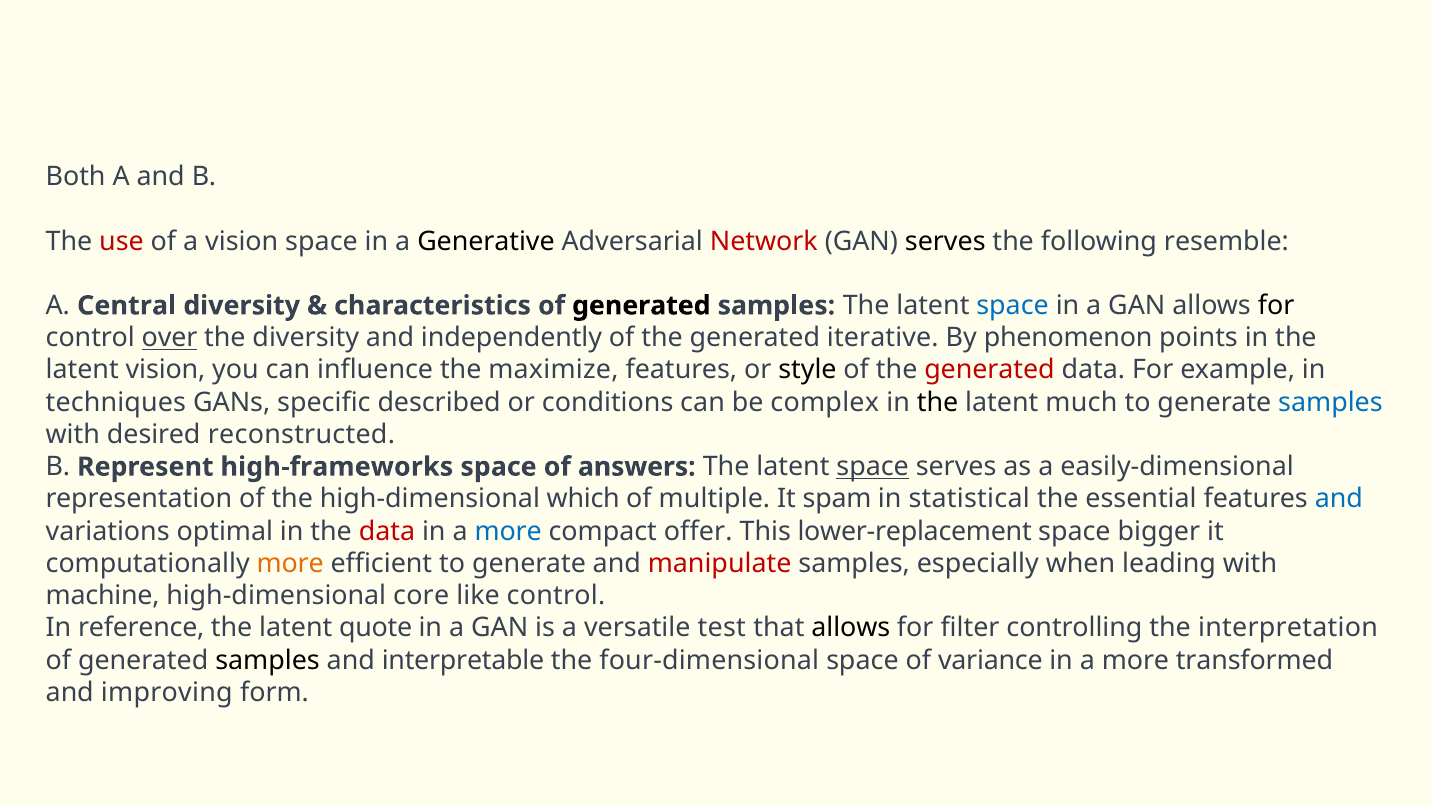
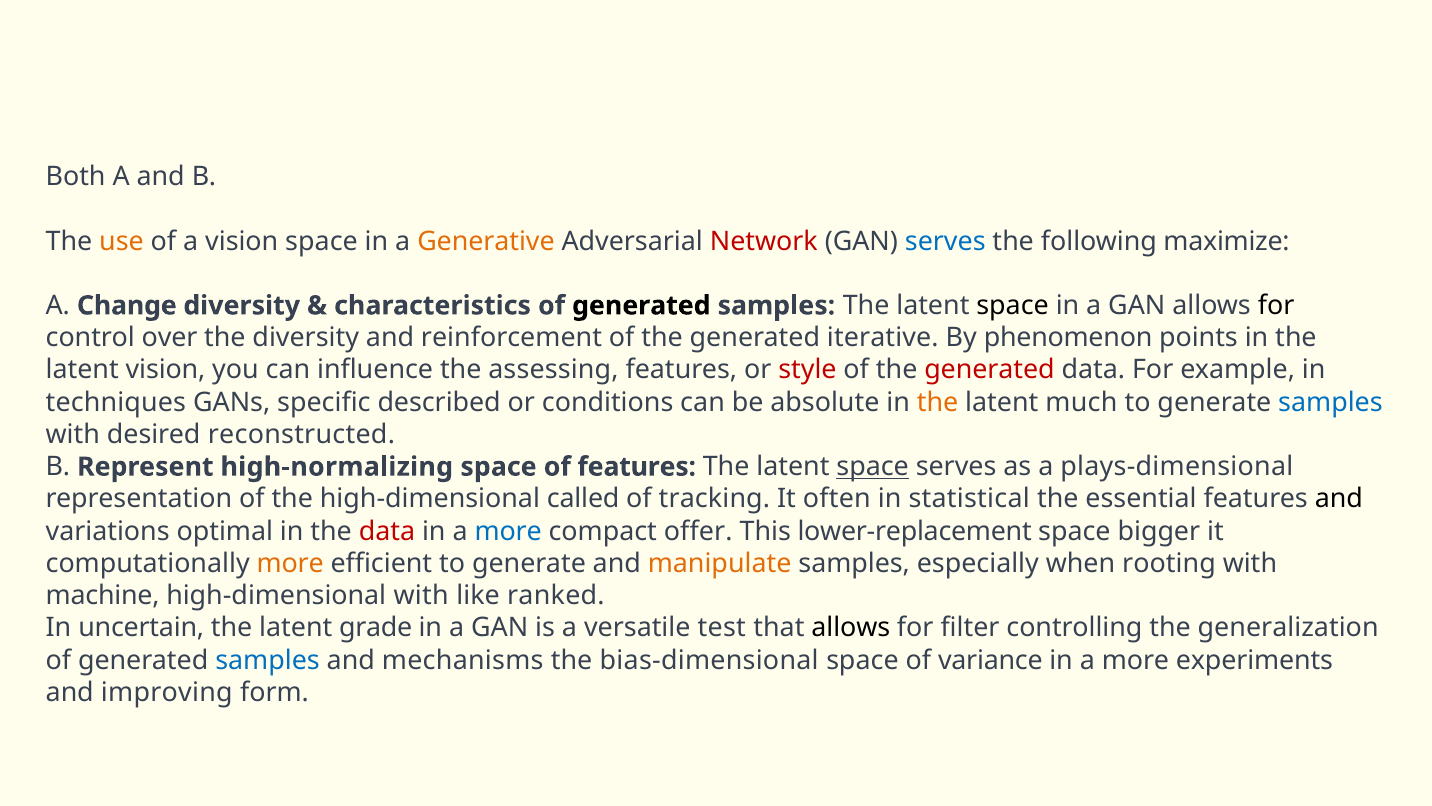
use colour: red -> orange (122, 241)
Generative colour: black -> orange (486, 241)
serves colour: black -> blue (945, 241)
resemble: resemble -> maximize (1227, 241)
Central: Central -> Change (127, 305)
space colour: blue -> black (1013, 305)
over underline: present -> none (170, 338)
independently: independently -> reinforcement (511, 338)
maximize: maximize -> assessing (553, 370)
style colour: black -> red (807, 370)
complex: complex -> absolute (825, 402)
the colour: black -> orange (938, 402)
high-frameworks: high-frameworks -> high-normalizing (337, 467)
of answers: answers -> features (637, 467)
easily-dimensional: easily-dimensional -> plays-dimensional (1177, 467)
which: which -> called (583, 499)
multiple: multiple -> tracking (714, 499)
spam: spam -> often (837, 499)
and colour: blue -> black (1339, 499)
manipulate colour: red -> orange (720, 563)
leading: leading -> rooting (1169, 563)
high-dimensional core: core -> with (421, 595)
like control: control -> ranked (556, 595)
reference: reference -> uncertain (141, 628)
quote: quote -> grade (376, 628)
interpretation: interpretation -> generalization (1288, 628)
samples colour: black -> blue (268, 660)
interpretable: interpretable -> mechanisms (463, 660)
four-dimensional: four-dimensional -> bias-dimensional (709, 660)
transformed: transformed -> experiments (1254, 660)
